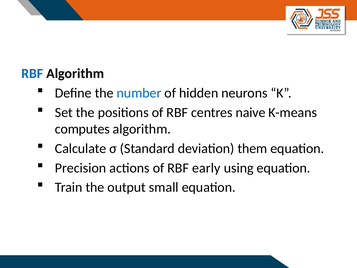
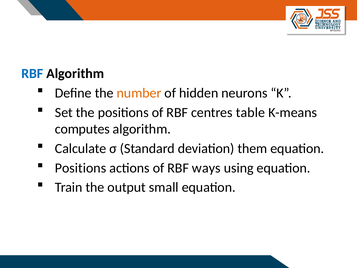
number colour: blue -> orange (139, 93)
naive: naive -> table (250, 112)
Precision: Precision -> Positions (81, 168)
early: early -> ways (206, 168)
